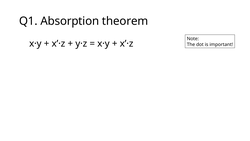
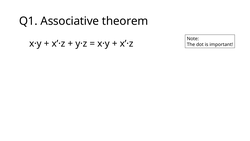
Absorption: Absorption -> Associative (70, 21)
